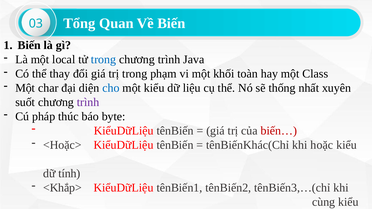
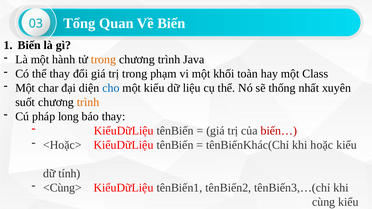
local: local -> hành (64, 60)
trong colour: blue -> orange (104, 60)
trình colour: purple -> orange (88, 102)
thúc: thúc -> long (68, 117)
báo byte: byte -> thay (114, 117)
<Khắp>: <Khắp> -> <Cùng> (62, 188)
